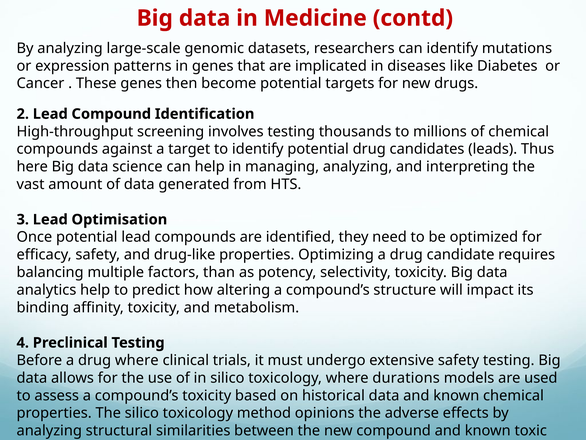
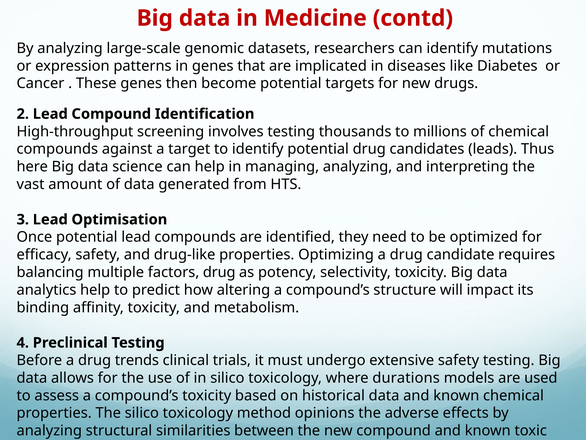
factors than: than -> drug (219, 272)
drug where: where -> trends (137, 360)
